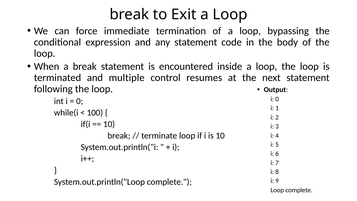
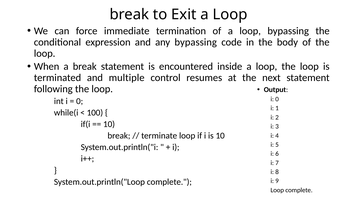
any statement: statement -> bypassing (196, 42)
